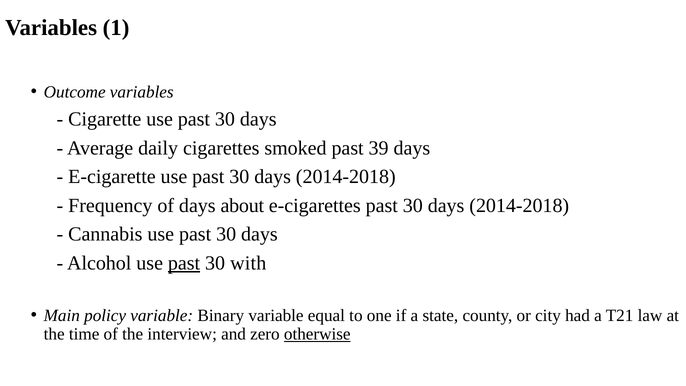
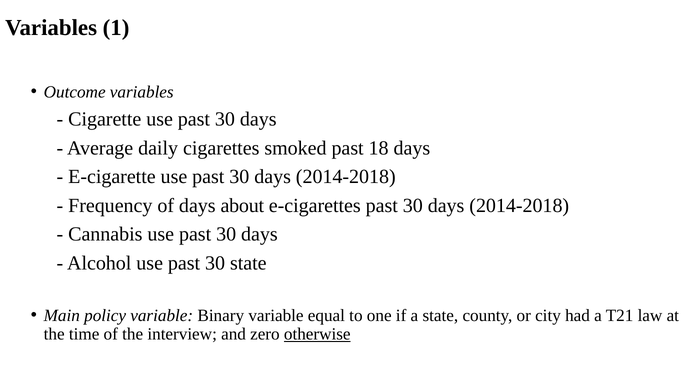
39: 39 -> 18 (379, 148)
past underline: present -> none (184, 263)
30 with: with -> state (248, 263)
